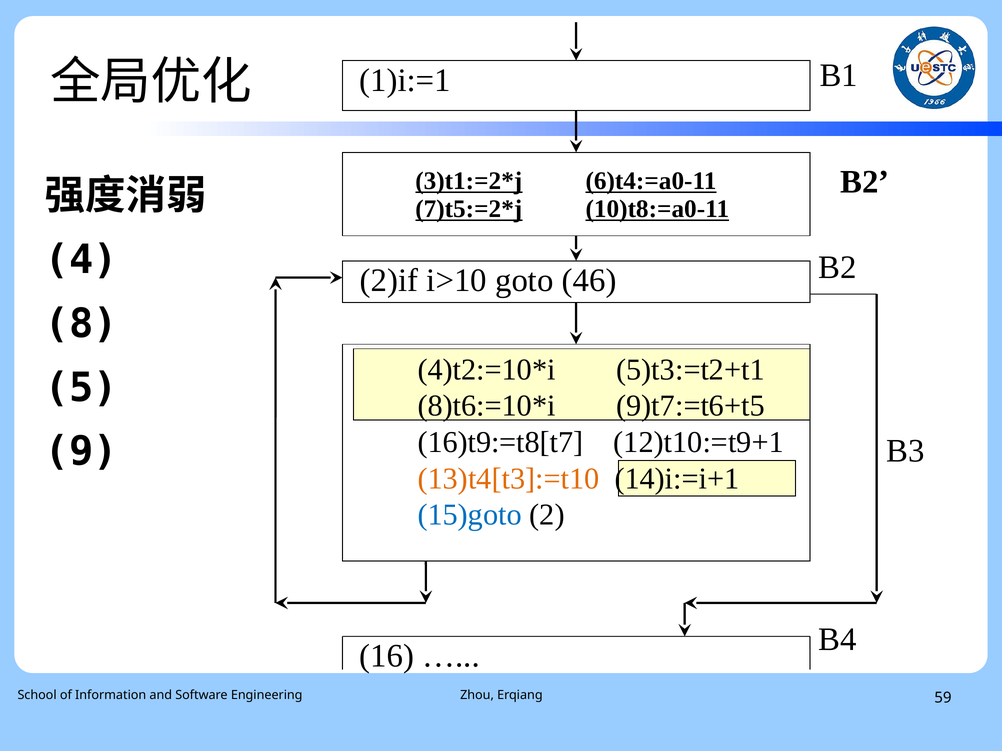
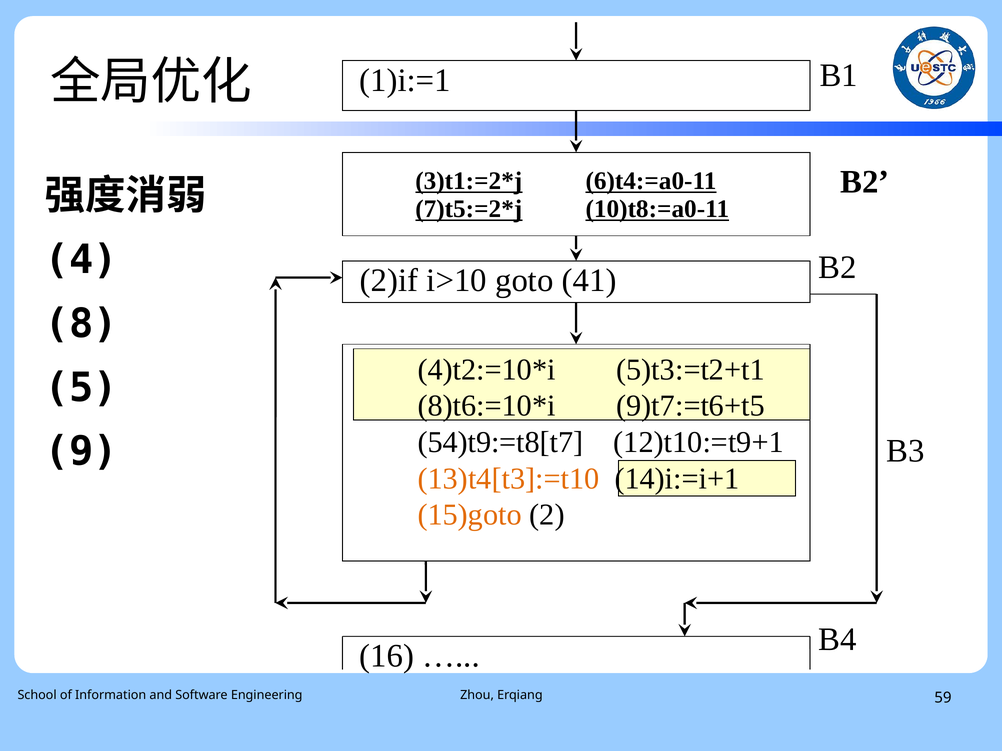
46: 46 -> 41 (589, 280)
16)t9:=t8[t7: 16)t9:=t8[t7 -> 54)t9:=t8[t7 (500, 442)
15)goto colour: blue -> orange (470, 515)
